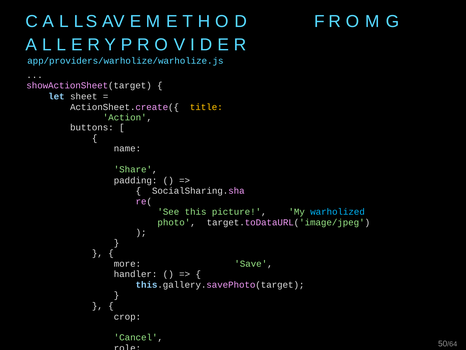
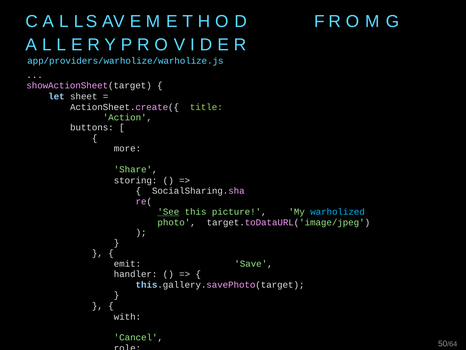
title colour: yellow -> light green (206, 107)
name: name -> more (127, 148)
padding: padding -> storing (136, 180)
See underline: none -> present (168, 212)
more: more -> emit (127, 263)
crop: crop -> with (127, 316)
